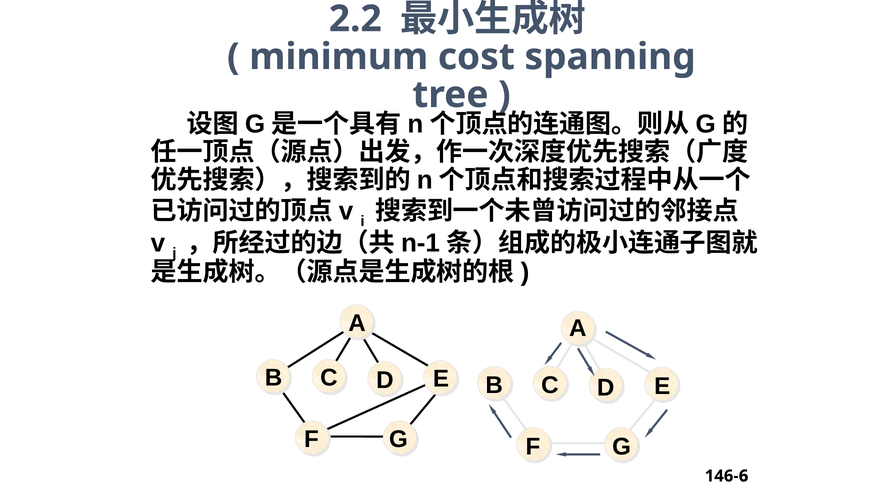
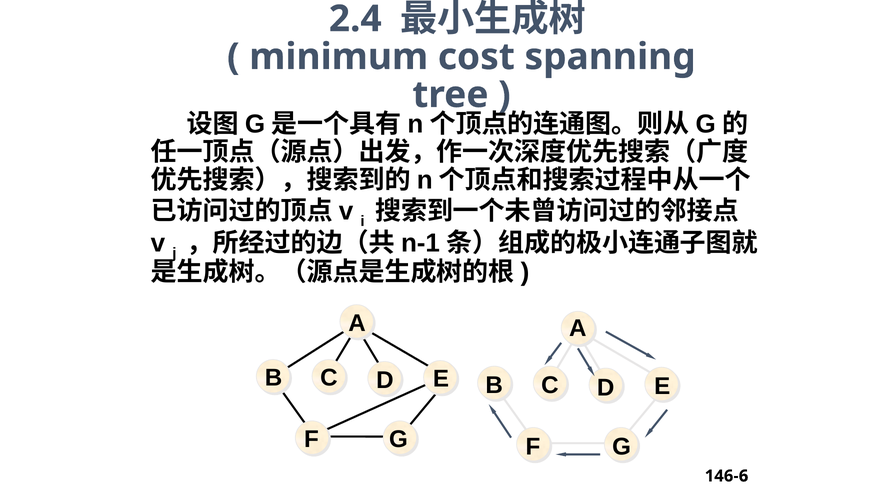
2.2: 2.2 -> 2.4 (355, 19)
